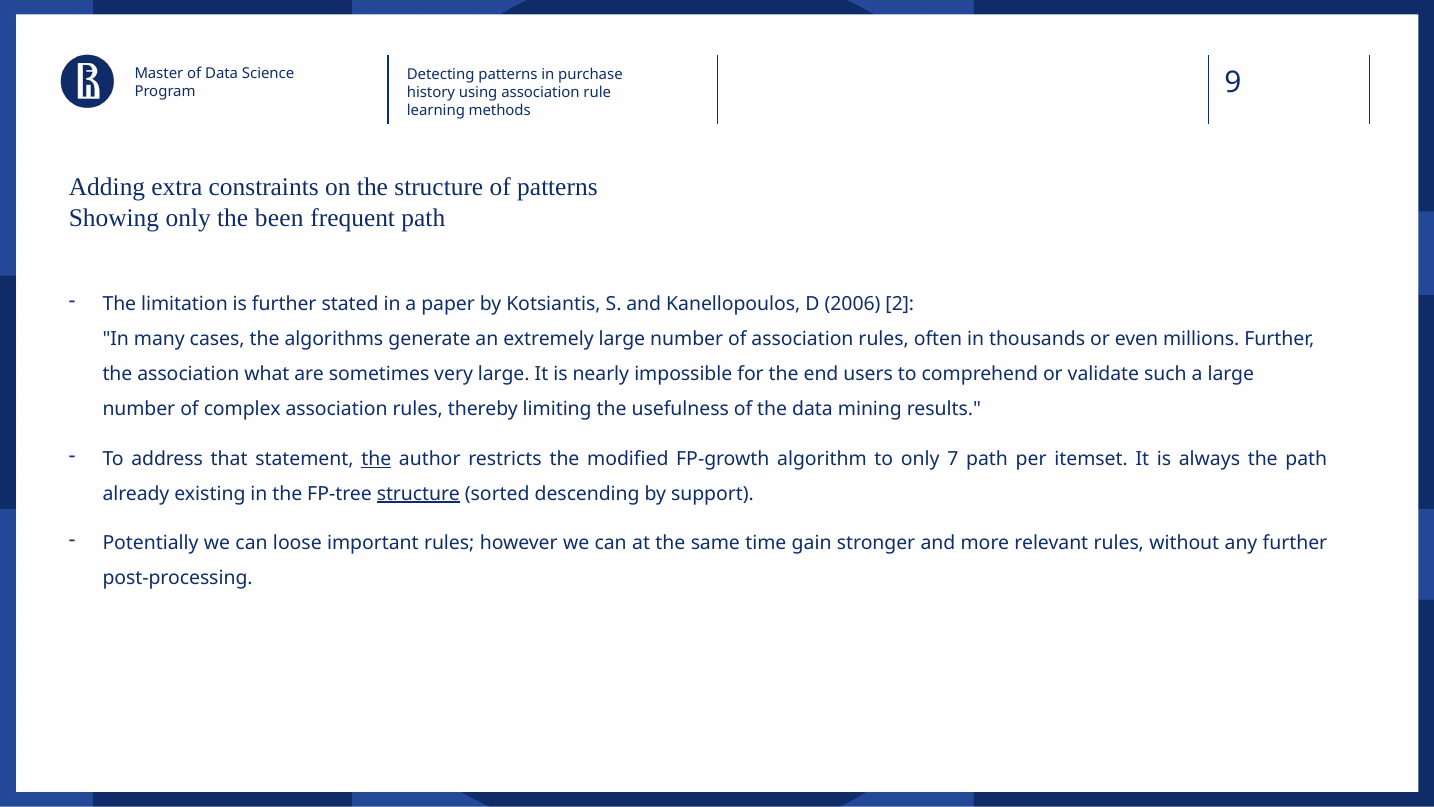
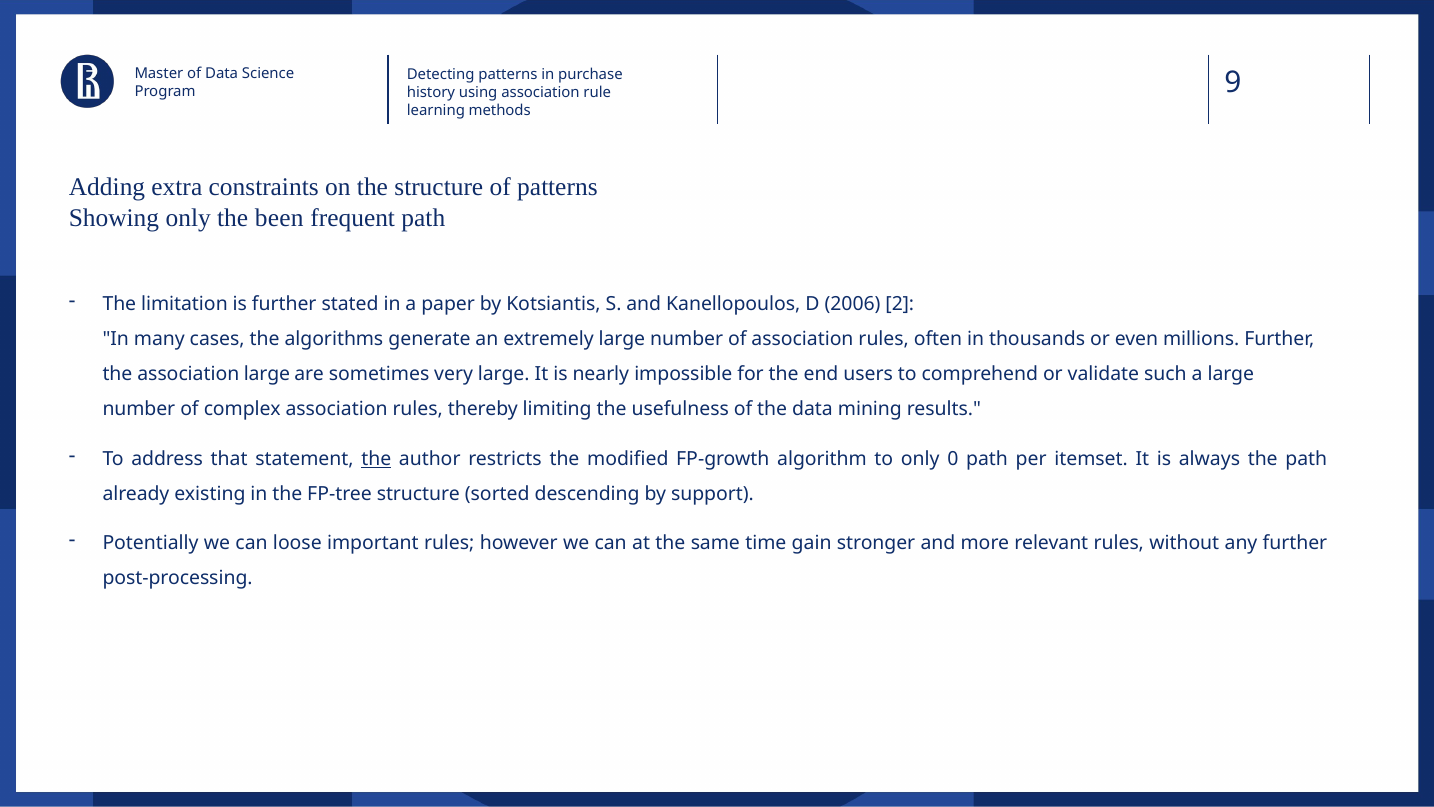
association what: what -> large (267, 374)
7: 7 -> 0 (953, 459)
structure underline: present -> none (418, 493)
